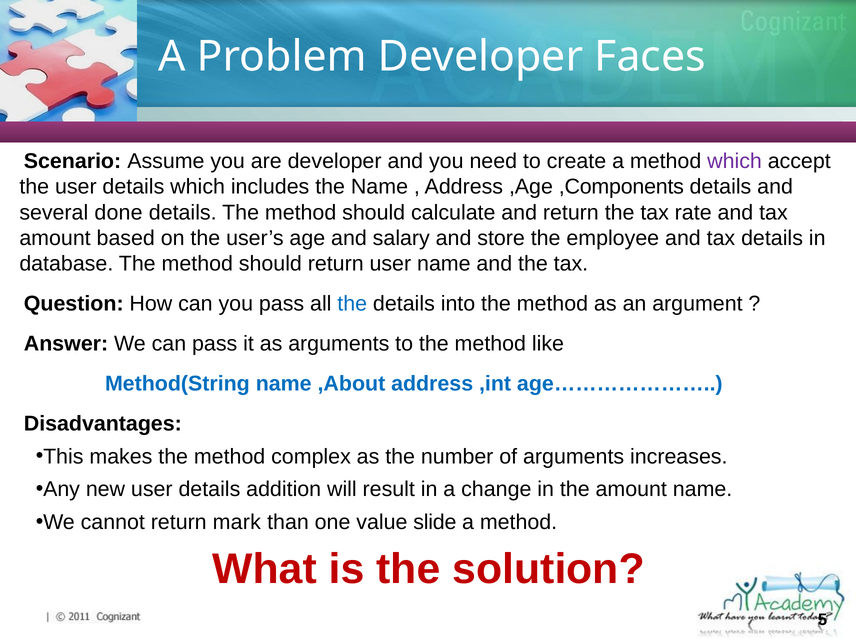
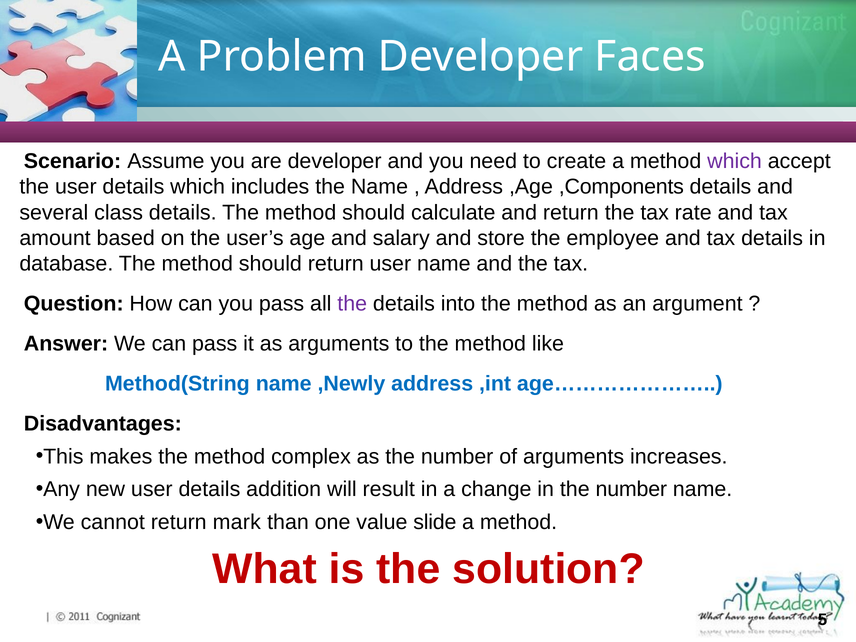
done: done -> class (119, 213)
the colour: blue -> purple (352, 304)
,About: ,About -> ,Newly (351, 384)
in the amount: amount -> number (631, 489)
